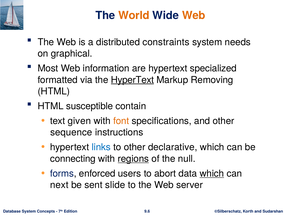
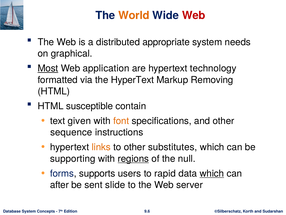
Web colour: orange -> red (194, 15)
constraints: constraints -> appropriate (166, 42)
Most underline: none -> present (48, 68)
information: information -> application (106, 68)
specialized: specialized -> technology (213, 68)
HyperText underline: present -> none (132, 80)
links colour: blue -> orange (101, 147)
declarative: declarative -> substitutes (173, 147)
connecting: connecting -> supporting (73, 158)
enforced: enforced -> supports (97, 173)
abort: abort -> rapid (165, 173)
next: next -> after (59, 185)
